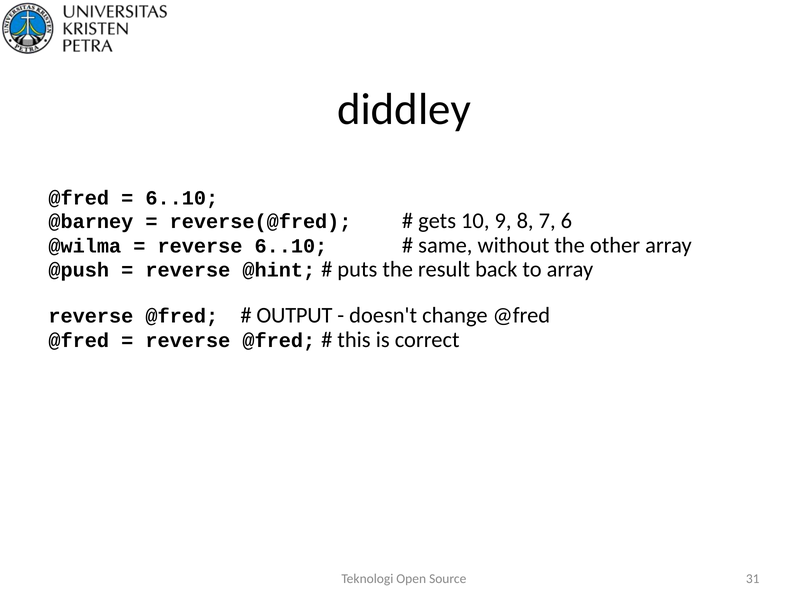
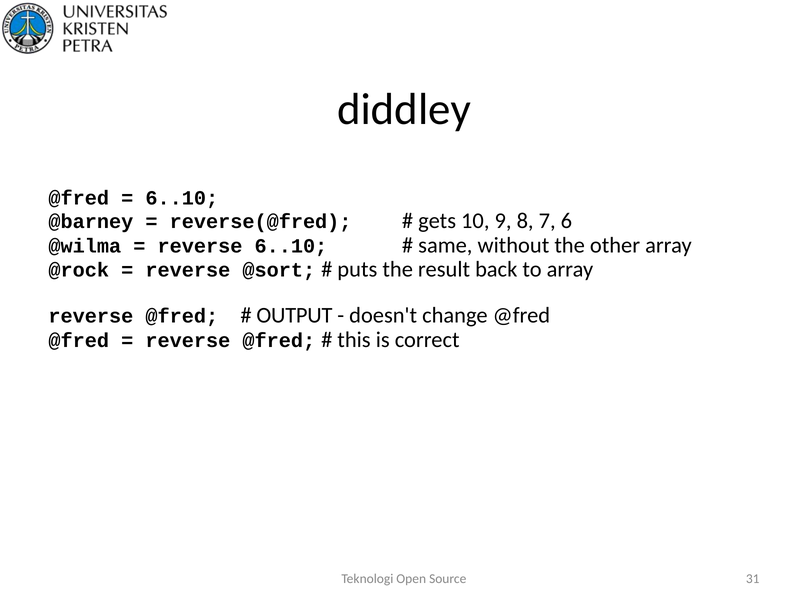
@push: @push -> @rock (79, 270)
@hint: @hint -> @sort (279, 270)
